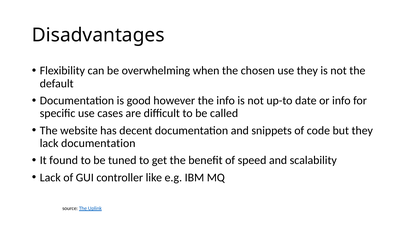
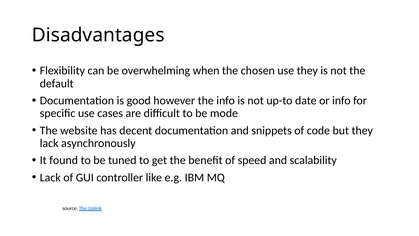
called: called -> mode (224, 113)
lack documentation: documentation -> asynchronously (98, 143)
